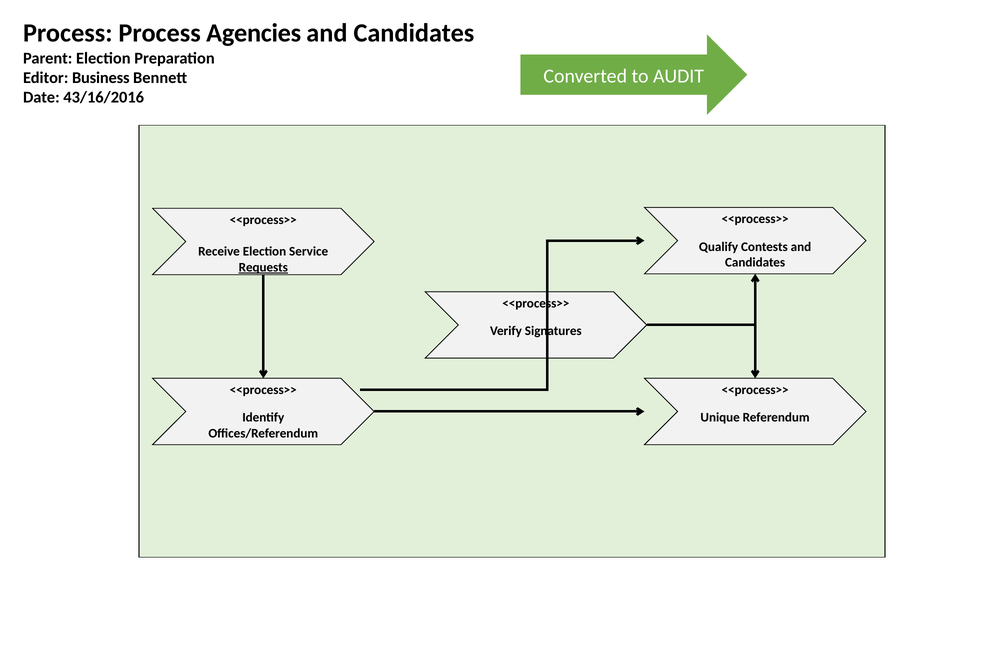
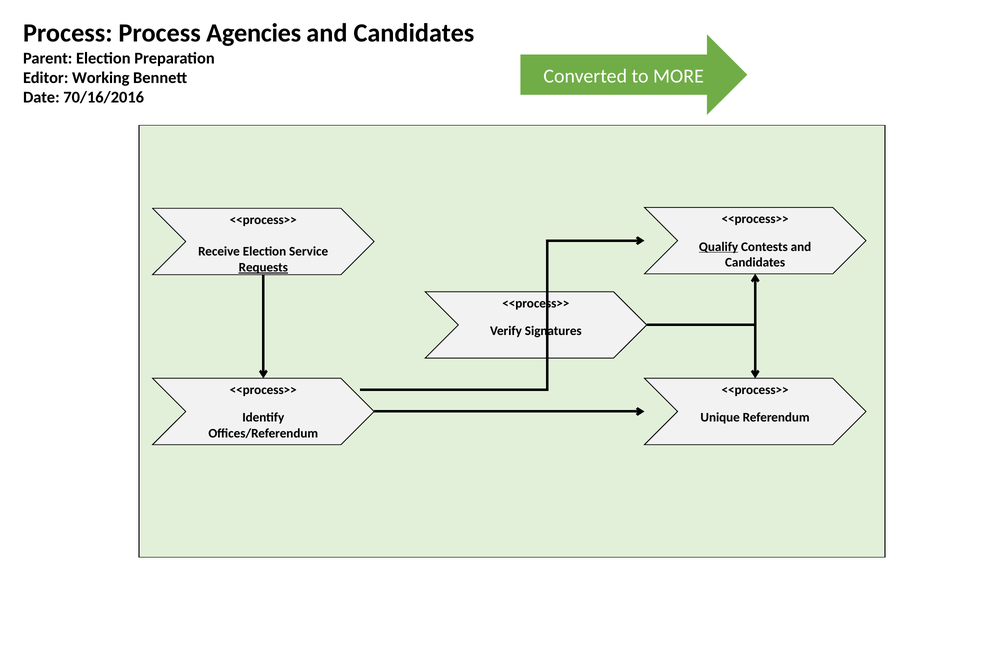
AUDIT: AUDIT -> MORE (678, 76)
Business: Business -> Working (101, 78)
43/16/2016: 43/16/2016 -> 70/16/2016 (104, 98)
Qualify underline: none -> present (719, 247)
